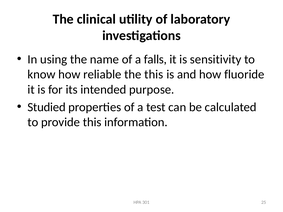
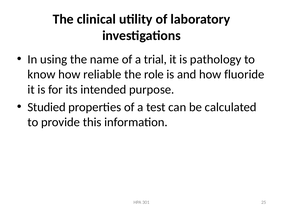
falls: falls -> trial (155, 59)
sensitivity: sensitivity -> pathology (216, 59)
the this: this -> role (154, 74)
